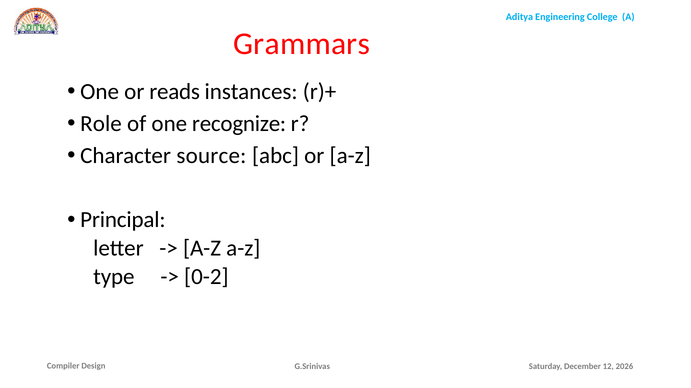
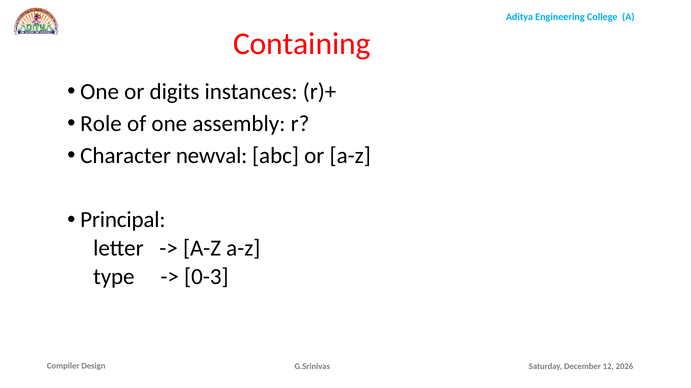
Grammars: Grammars -> Containing (302, 44)
reads: reads -> digits (175, 92)
recognize: recognize -> assembly (239, 124)
source: source -> newval (212, 156)
0-2: 0-2 -> 0-3 (206, 277)
